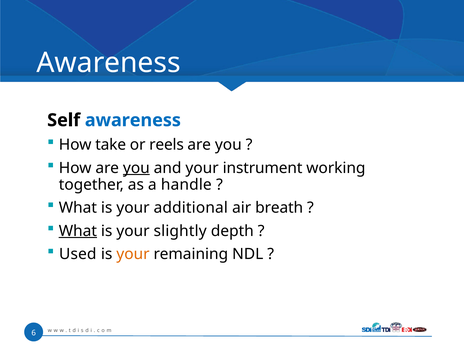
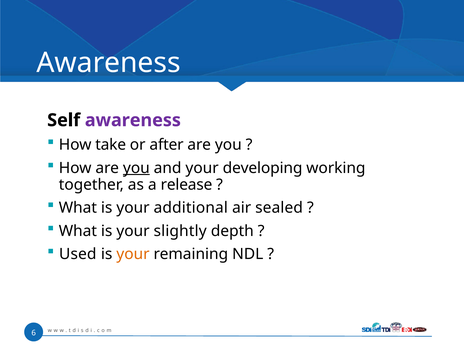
awareness colour: blue -> purple (133, 120)
reels: reels -> after (167, 145)
instrument: instrument -> developing (263, 168)
handle: handle -> release (186, 185)
breath: breath -> sealed (279, 208)
What underline: present -> none (78, 231)
